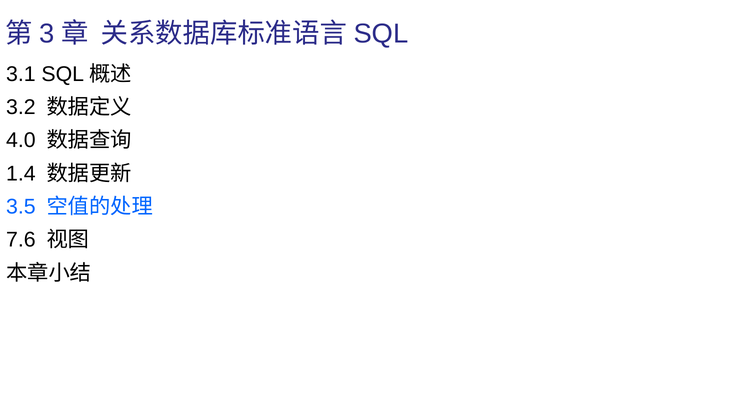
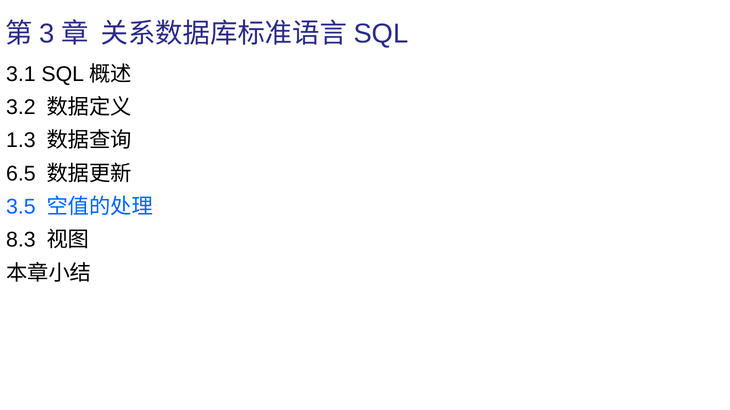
4.0: 4.0 -> 1.3 (21, 141)
1.4: 1.4 -> 6.5 (21, 174)
7.6: 7.6 -> 8.3 (21, 240)
